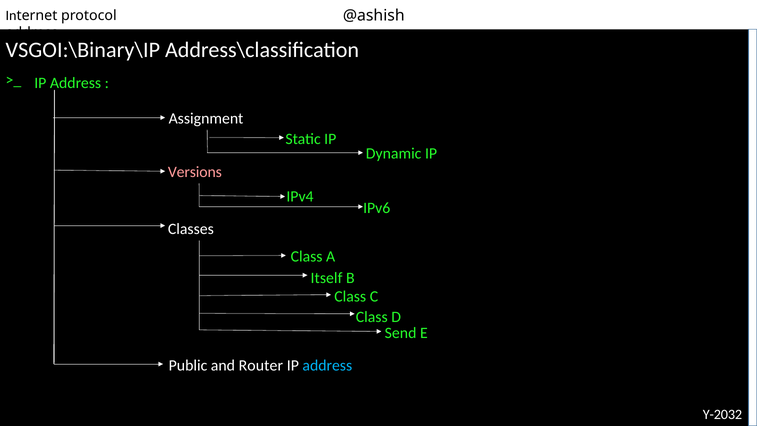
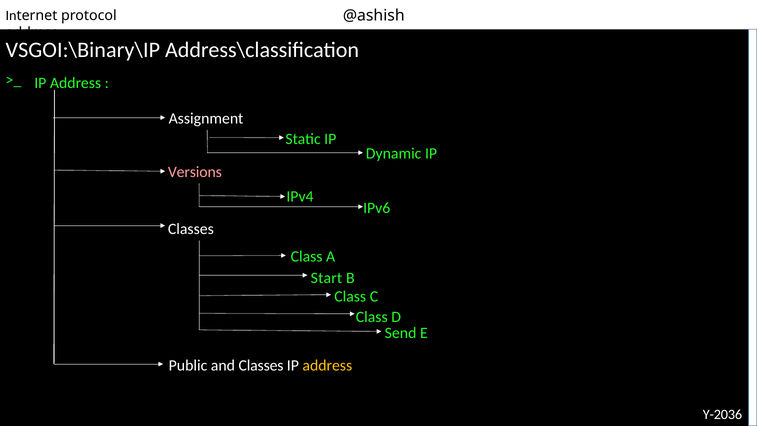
Itself: Itself -> Start (326, 278)
and Router: Router -> Classes (261, 366)
address colour: light blue -> yellow (327, 366)
Y-2032: Y-2032 -> Y-2036 (722, 415)
